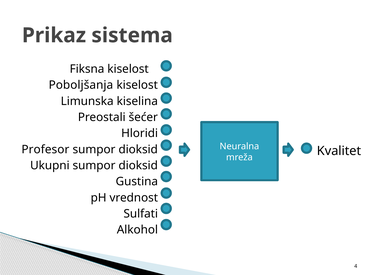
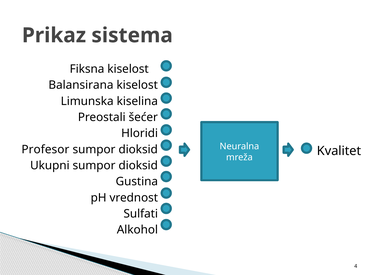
Poboljšanja: Poboljšanja -> Balansirana (81, 85)
